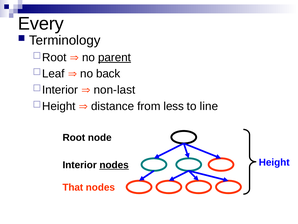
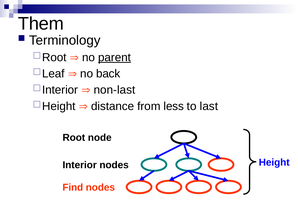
Every: Every -> Them (41, 24)
line: line -> last (209, 106)
nodes underline: present -> none (114, 165)
That: That -> Find (73, 187)
